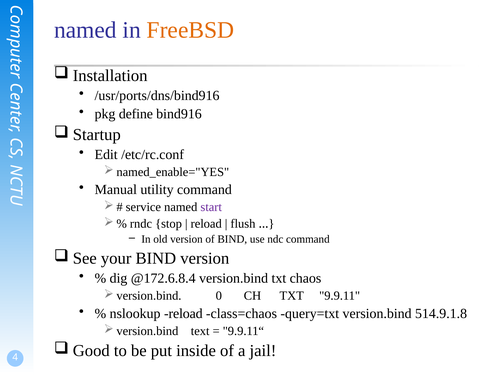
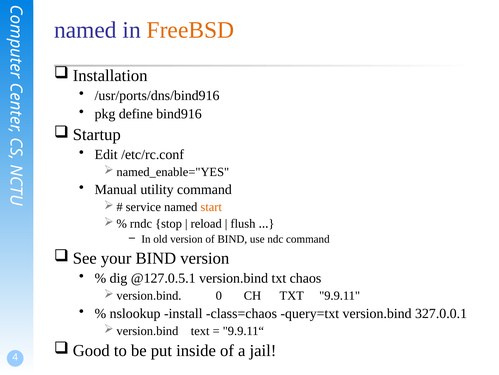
start colour: purple -> orange (211, 207)
@172.6.8.4: @172.6.8.4 -> @127.0.5.1 (163, 278)
nslookup reload: reload -> install (183, 313)
514.9.1.8: 514.9.1.8 -> 327.0.0.1 (441, 313)
